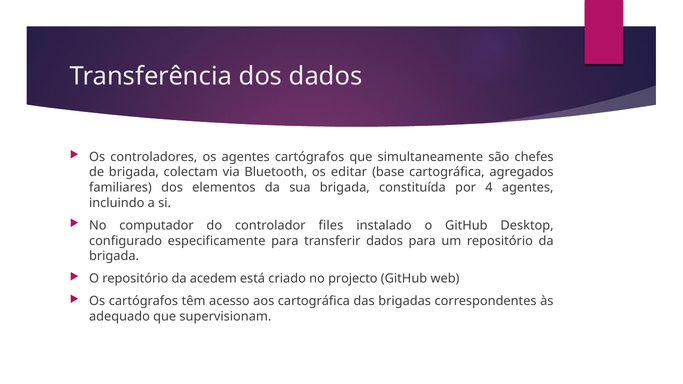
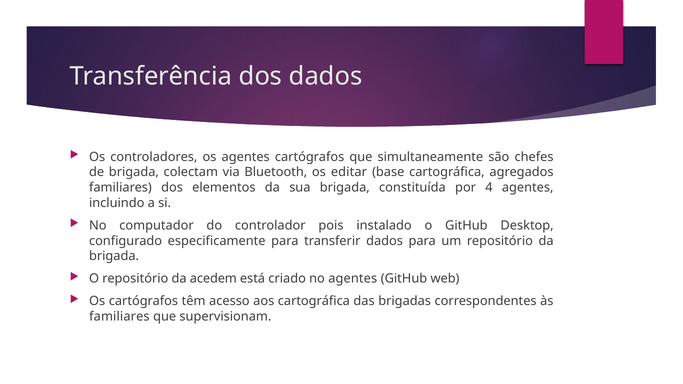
files: files -> pois (331, 226)
no projecto: projecto -> agentes (353, 279)
adequado: adequado -> familiares (119, 317)
